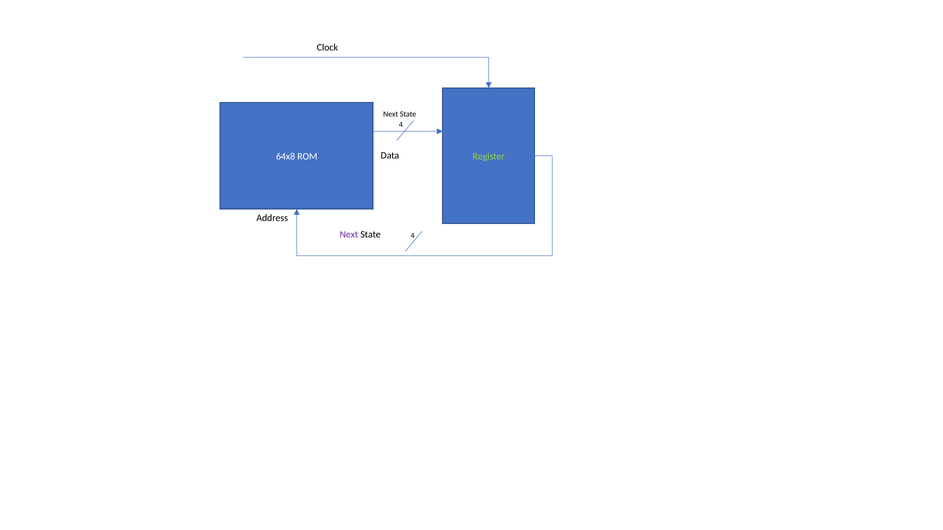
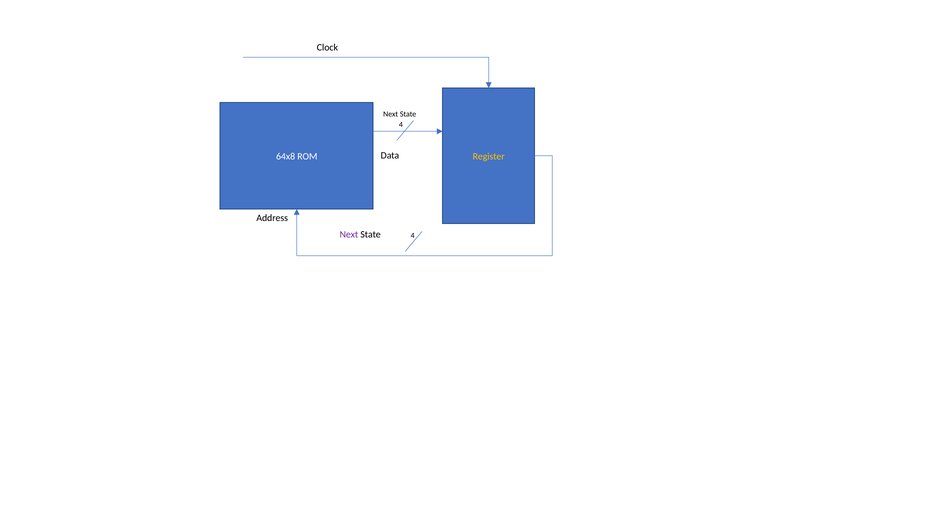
Register colour: light green -> yellow (489, 157)
